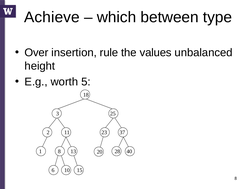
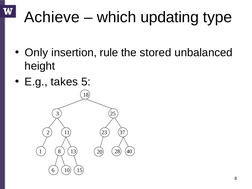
between: between -> updating (170, 17)
Over: Over -> Only (36, 53)
values: values -> stored (156, 53)
worth: worth -> takes (64, 82)
